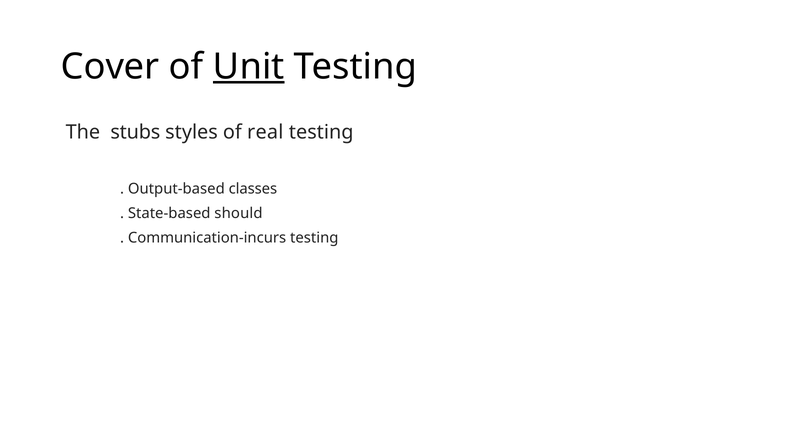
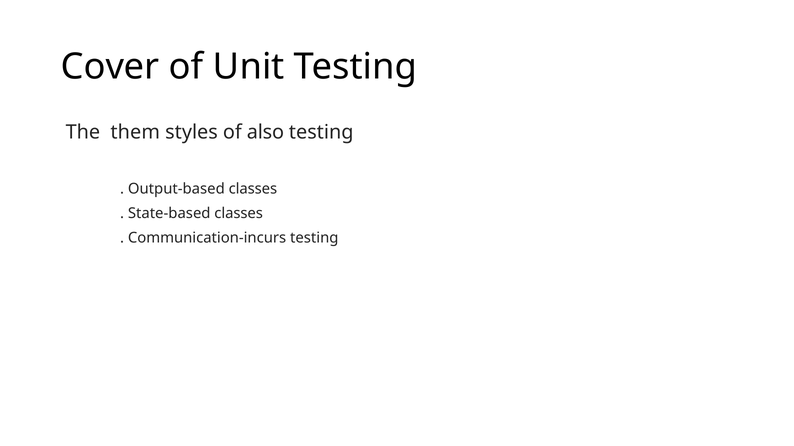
Unit underline: present -> none (249, 67)
stubs: stubs -> them (135, 132)
real: real -> also (265, 132)
State-based should: should -> classes (239, 214)
